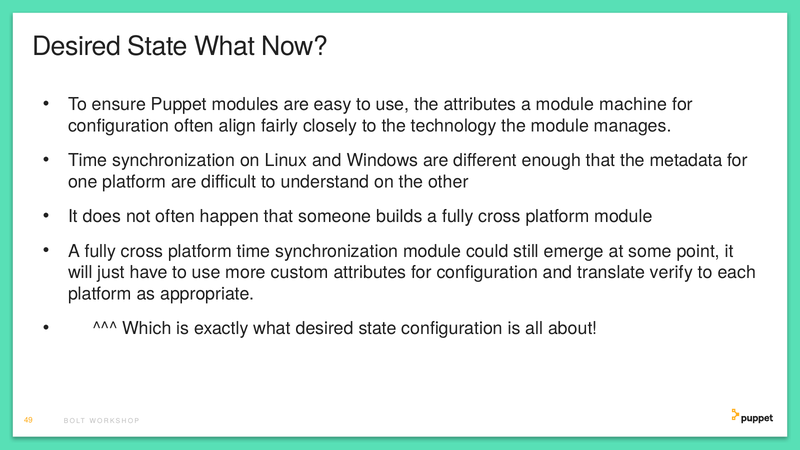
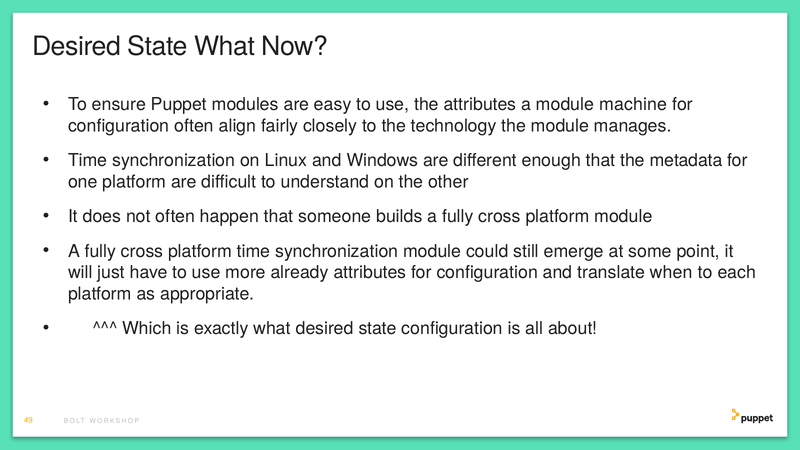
custom: custom -> already (300, 273)
verify: verify -> when (671, 273)
